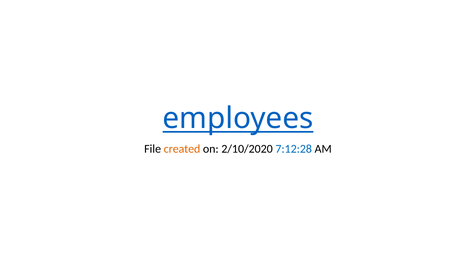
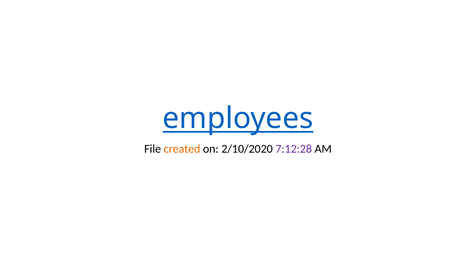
7:12:28 colour: blue -> purple (294, 149)
